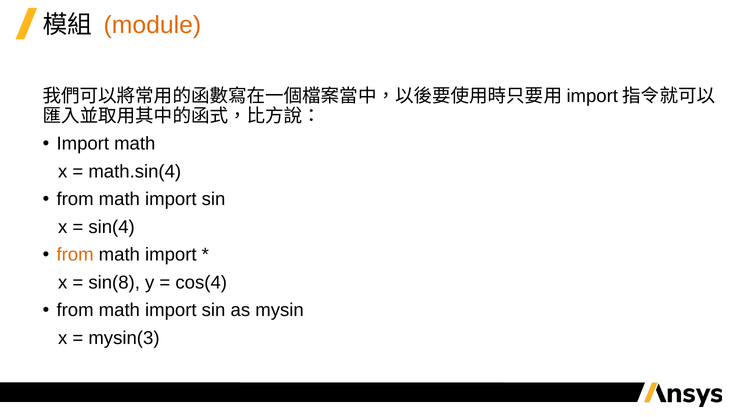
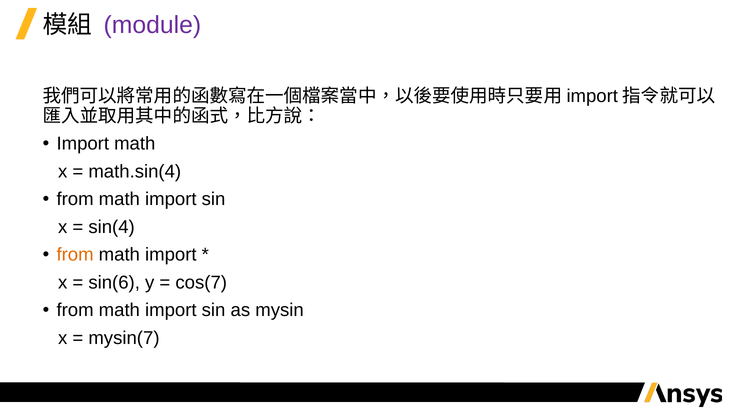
module colour: orange -> purple (152, 25)
sin(8: sin(8 -> sin(6 (114, 283)
cos(4: cos(4 -> cos(7 (201, 283)
mysin(3: mysin(3 -> mysin(7 (124, 338)
